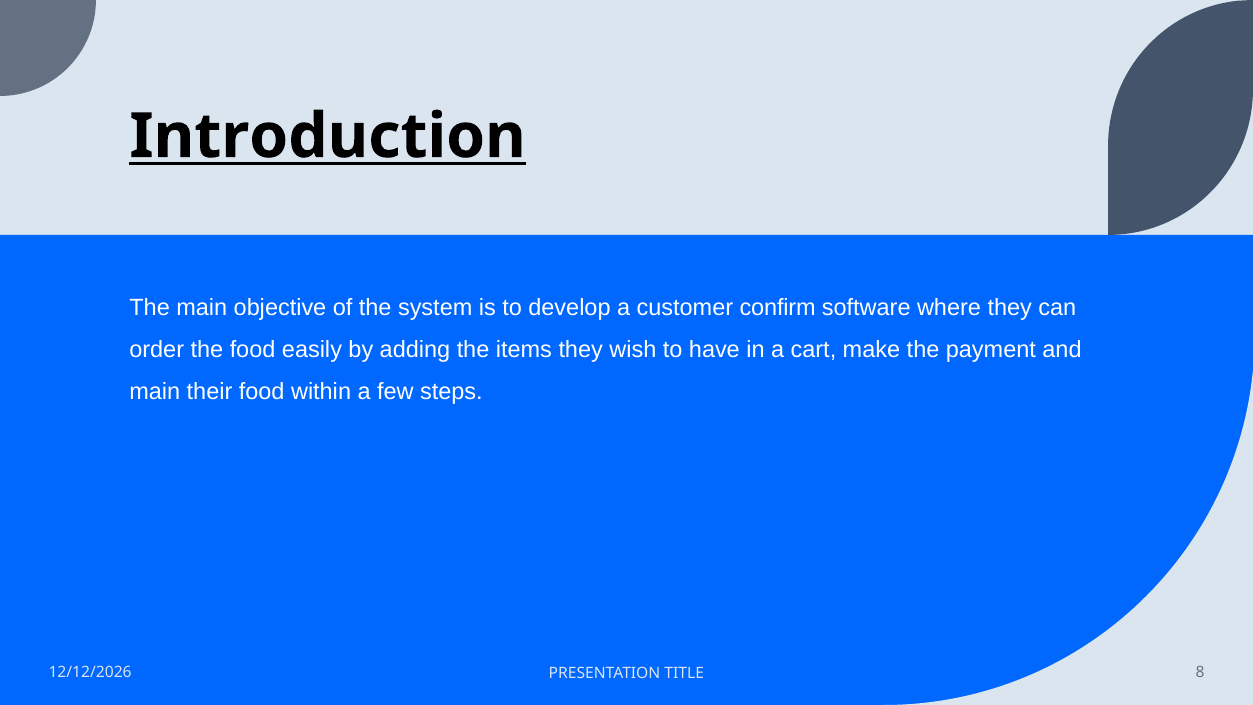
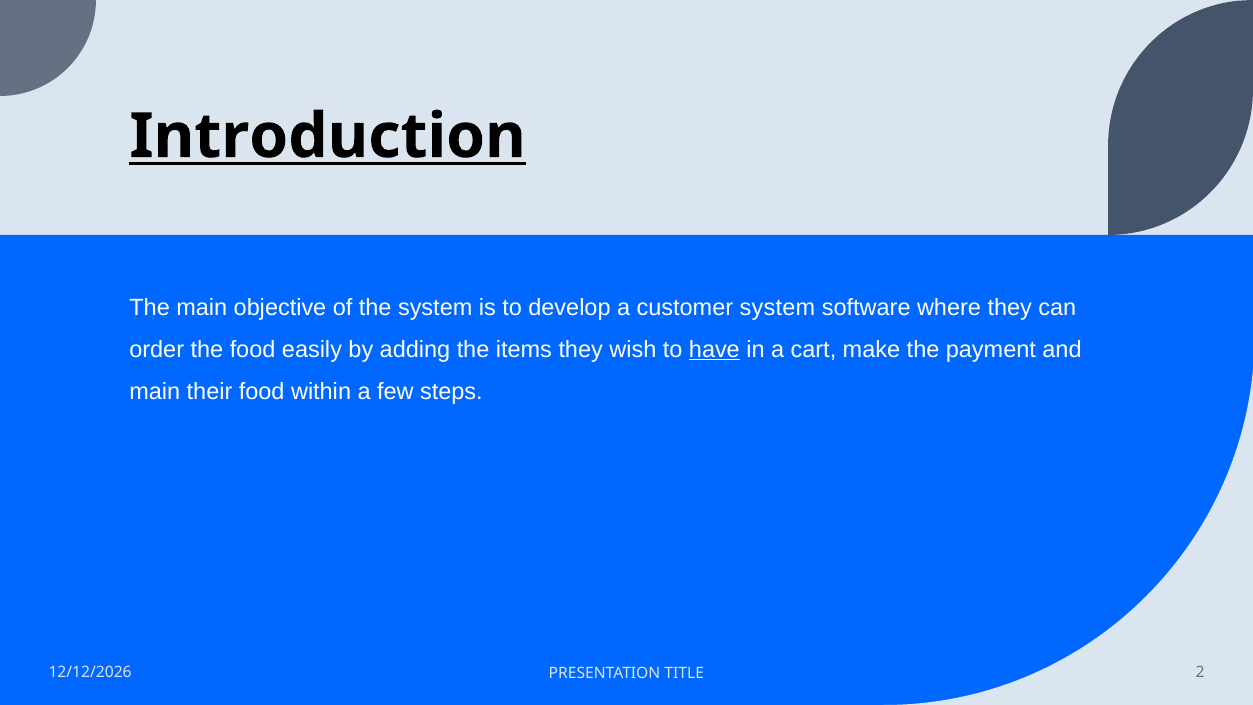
customer confirm: confirm -> system (777, 307)
have underline: none -> present (714, 349)
8: 8 -> 2 (1200, 672)
